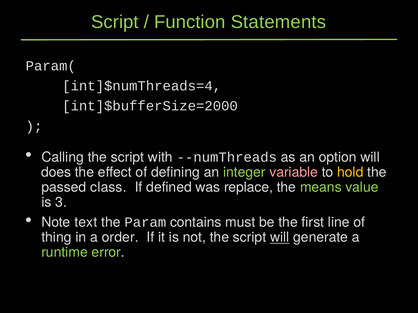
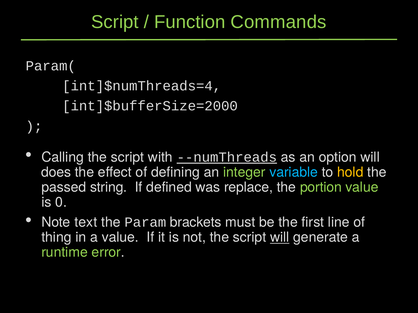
Statements: Statements -> Commands (278, 22)
--numThreads underline: none -> present (227, 157)
variable colour: pink -> light blue (294, 172)
class: class -> string (109, 187)
means: means -> portion (321, 187)
3: 3 -> 0 (61, 203)
contains: contains -> brackets (196, 223)
a order: order -> value (120, 238)
